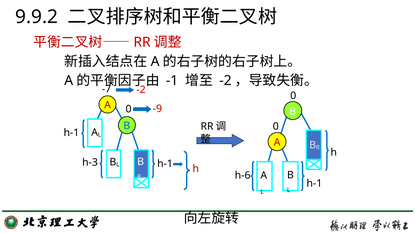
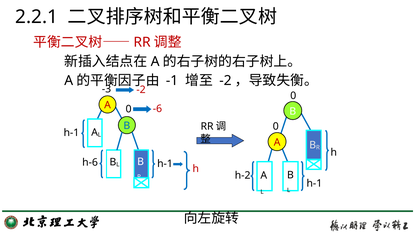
9.9.2: 9.9.2 -> 2.2.1 (37, 17)
-7: -7 -> -3 (106, 89)
-9: -9 -> -6 (157, 109)
h-3: h-3 -> h-6 (90, 163)
h-6: h-6 -> h-2 (243, 176)
